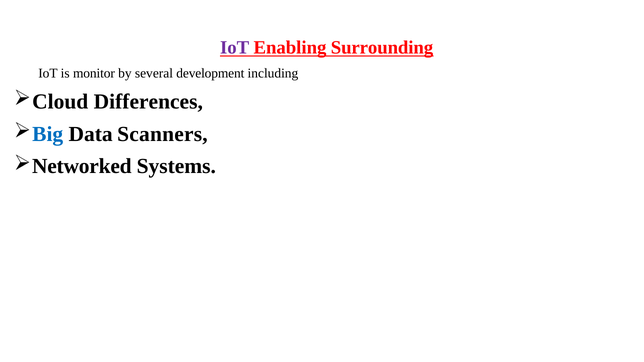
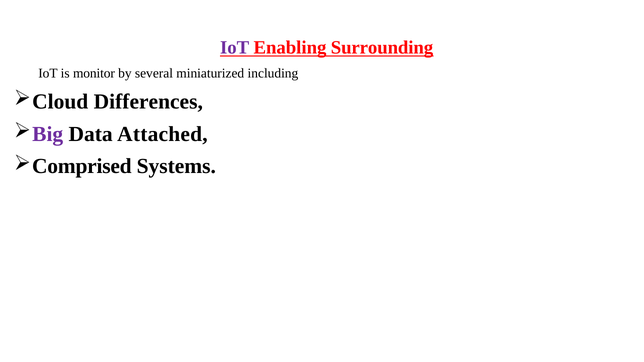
development: development -> miniaturized (210, 73)
Big colour: blue -> purple (48, 134)
Scanners: Scanners -> Attached (162, 134)
Networked: Networked -> Comprised (82, 167)
